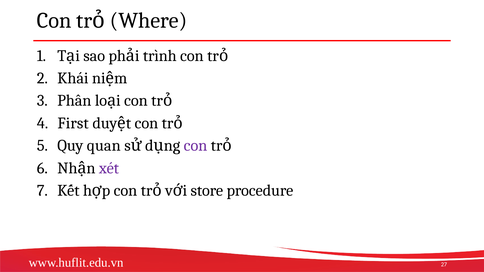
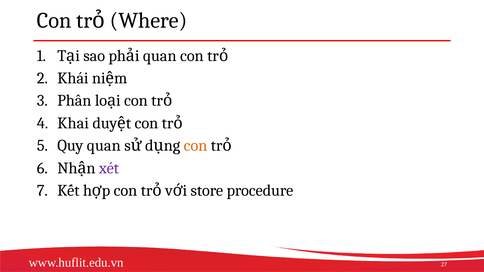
trình: trình -> quan (160, 56)
First: First -> Khai (73, 123)
con colour: purple -> orange (196, 146)
